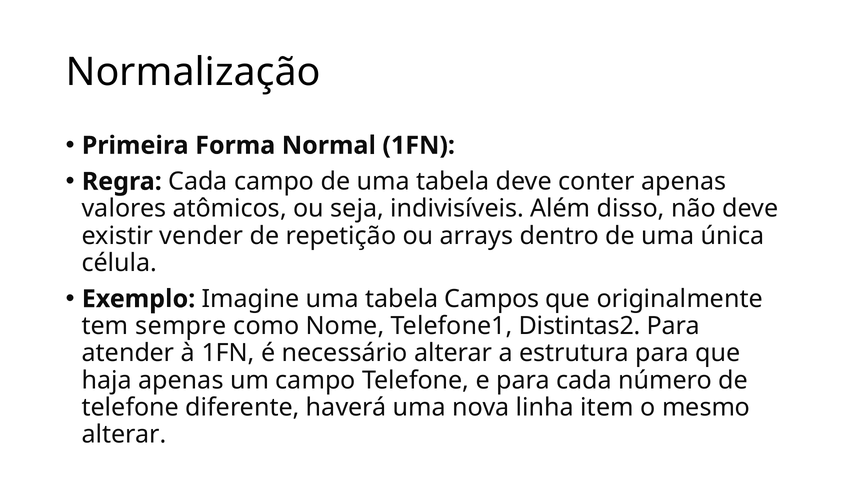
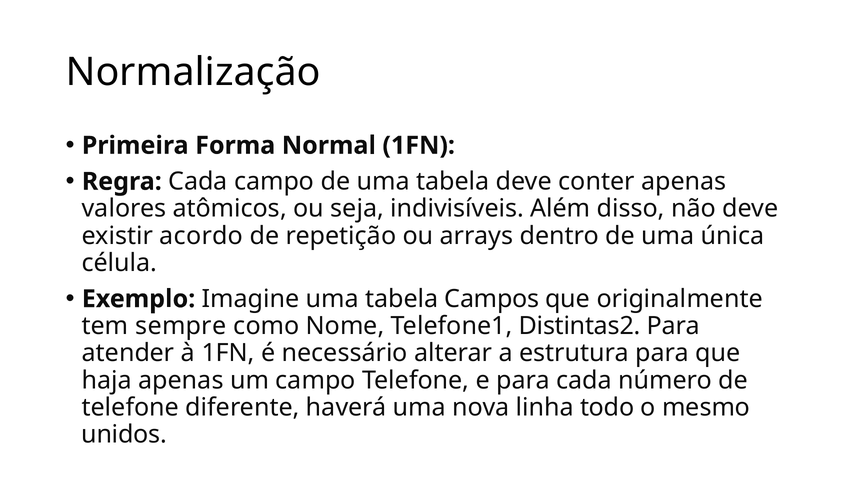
vender: vender -> acordo (201, 236)
item: item -> todo (607, 408)
alterar: alterar -> unidos (124, 435)
